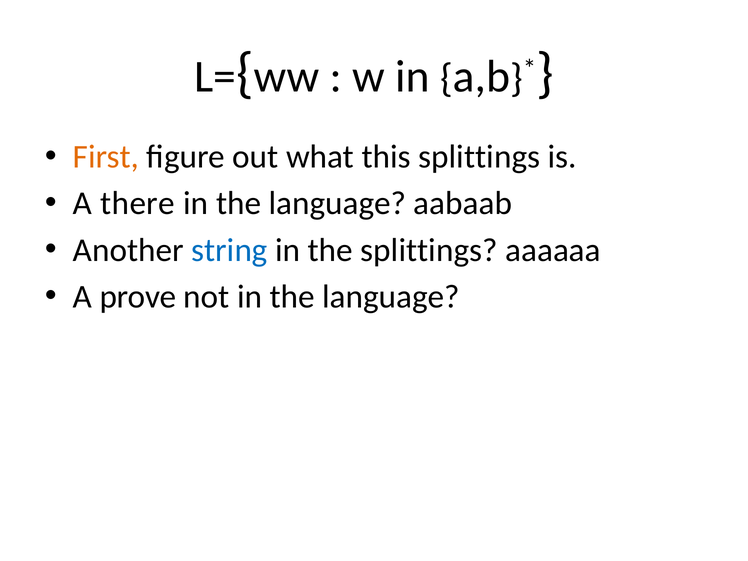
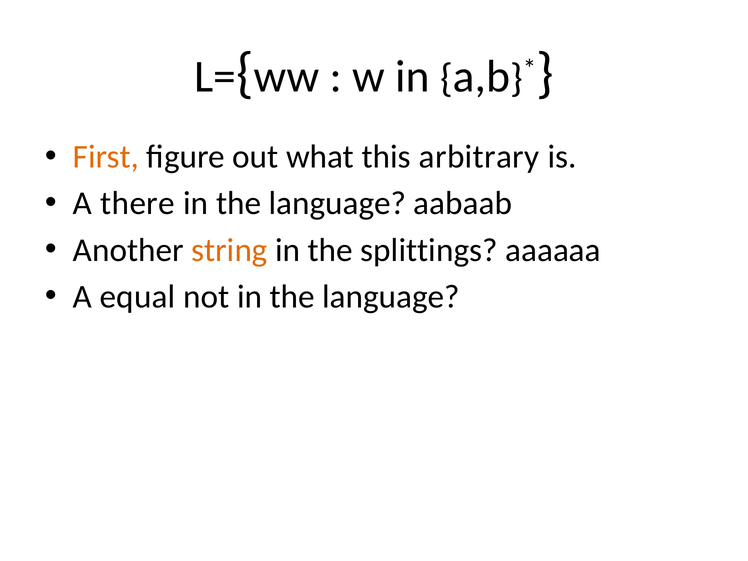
this splittings: splittings -> arbitrary (479, 157)
string colour: blue -> orange (230, 250)
prove: prove -> equal (138, 297)
